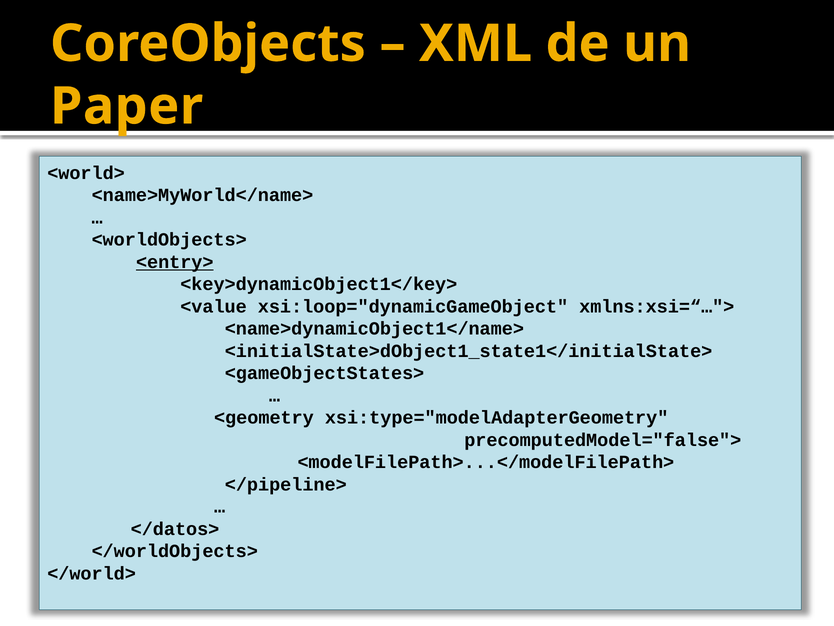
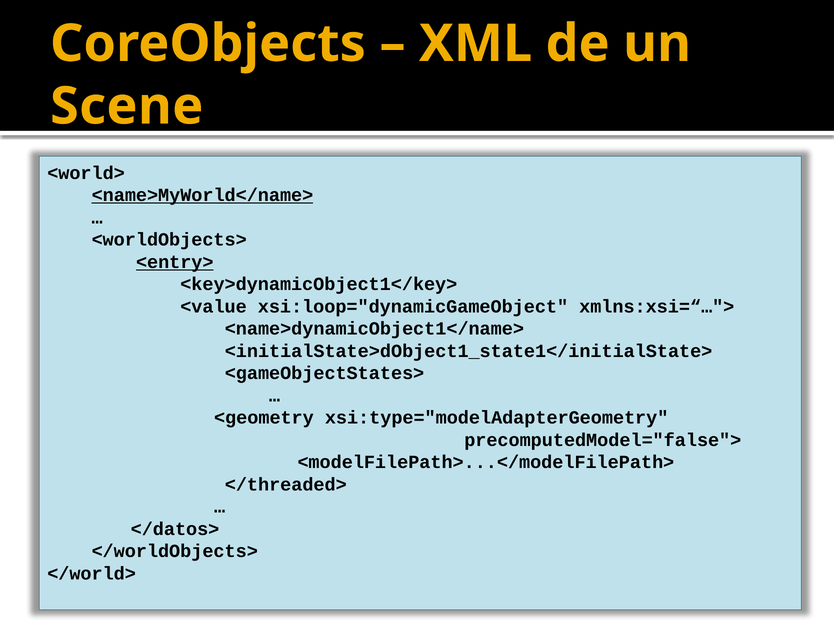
Paper: Paper -> Scene (127, 106)
<name>MyWorld</name> underline: none -> present (202, 195)
</pipeline>: </pipeline> -> </threaded> (286, 484)
